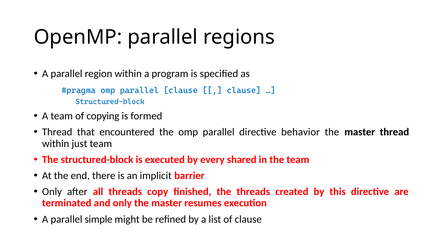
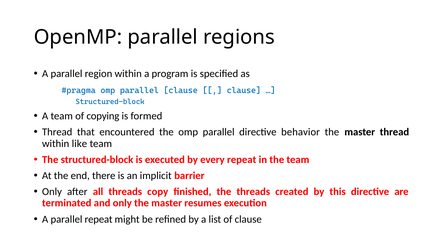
just: just -> like (79, 144)
every shared: shared -> repeat (242, 160)
parallel simple: simple -> repeat (99, 219)
